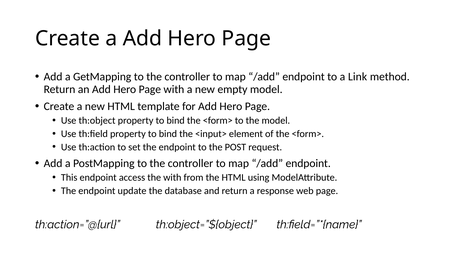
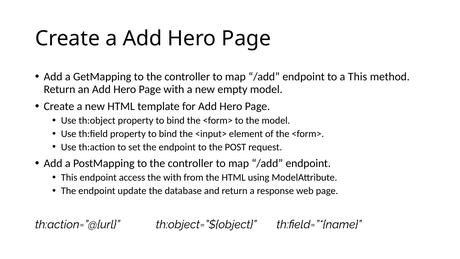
a Link: Link -> This (358, 77)
